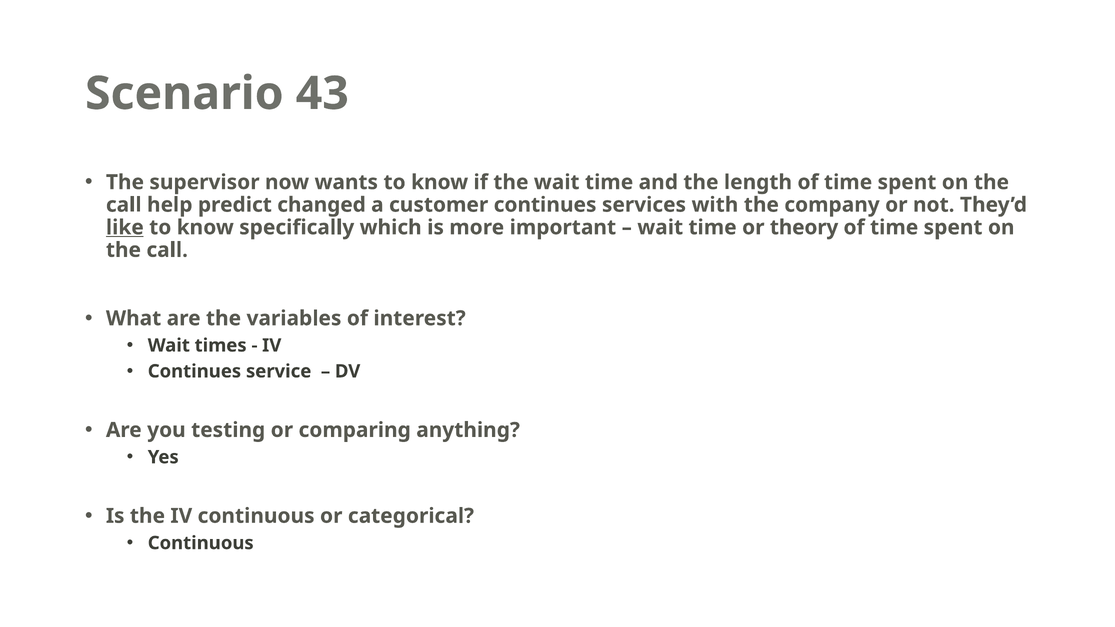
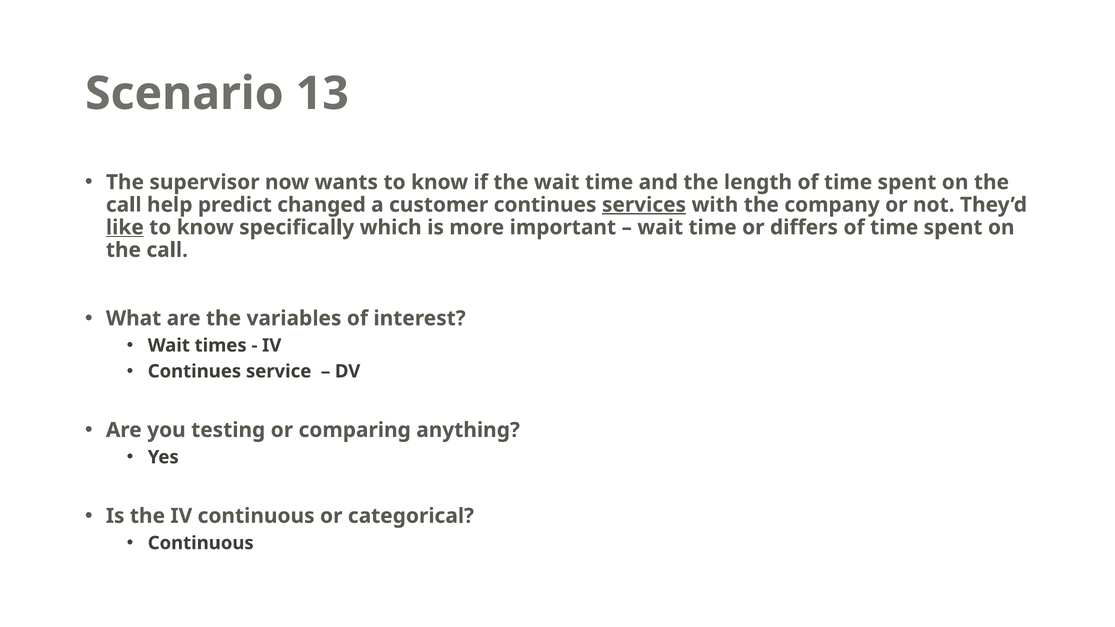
43: 43 -> 13 (322, 94)
services underline: none -> present (644, 205)
theory: theory -> differs (804, 227)
